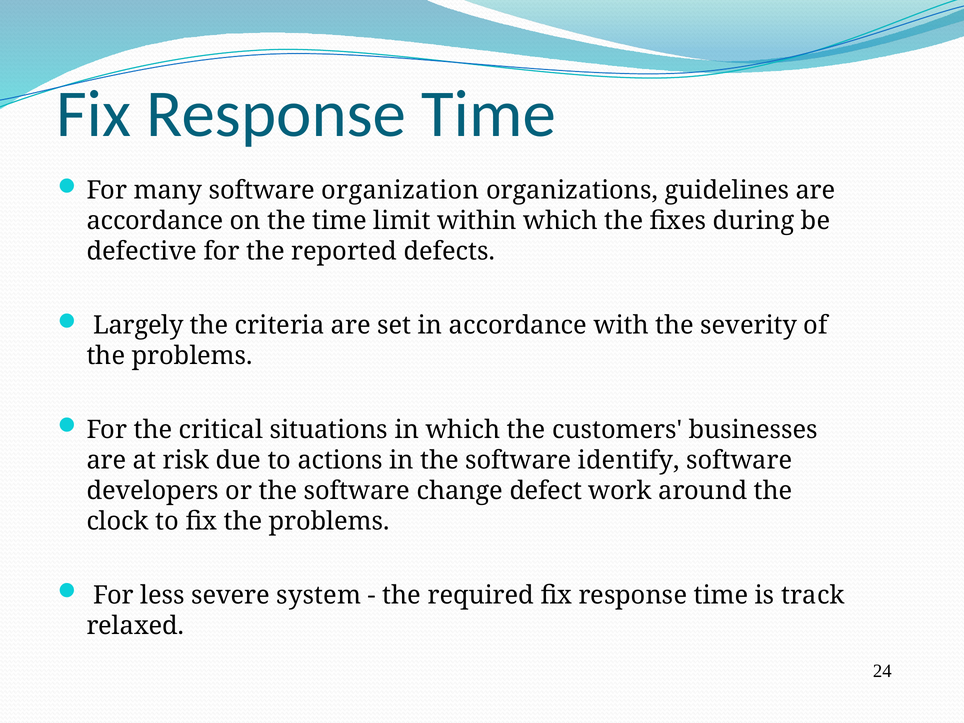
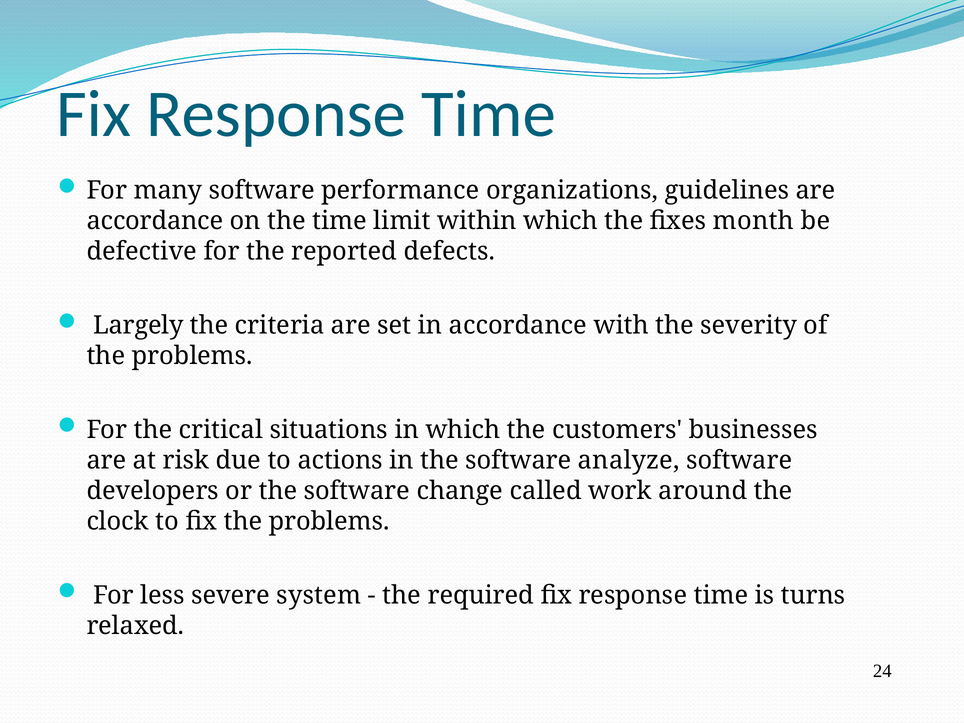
organization: organization -> performance (400, 190)
during: during -> month (753, 221)
identify: identify -> analyze (629, 460)
defect: defect -> called (546, 491)
track: track -> turns (813, 595)
